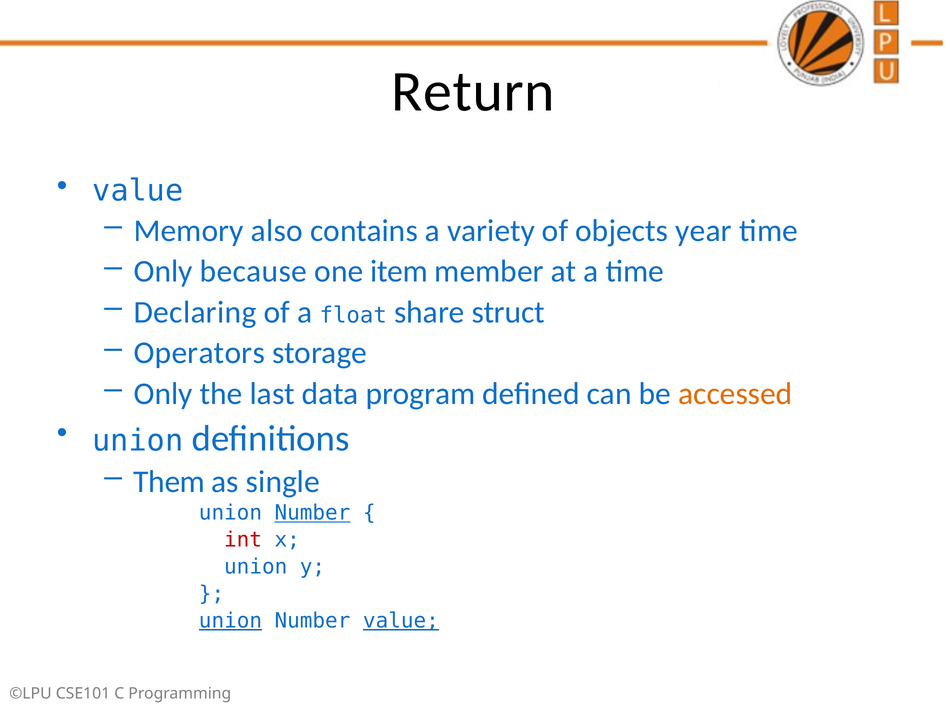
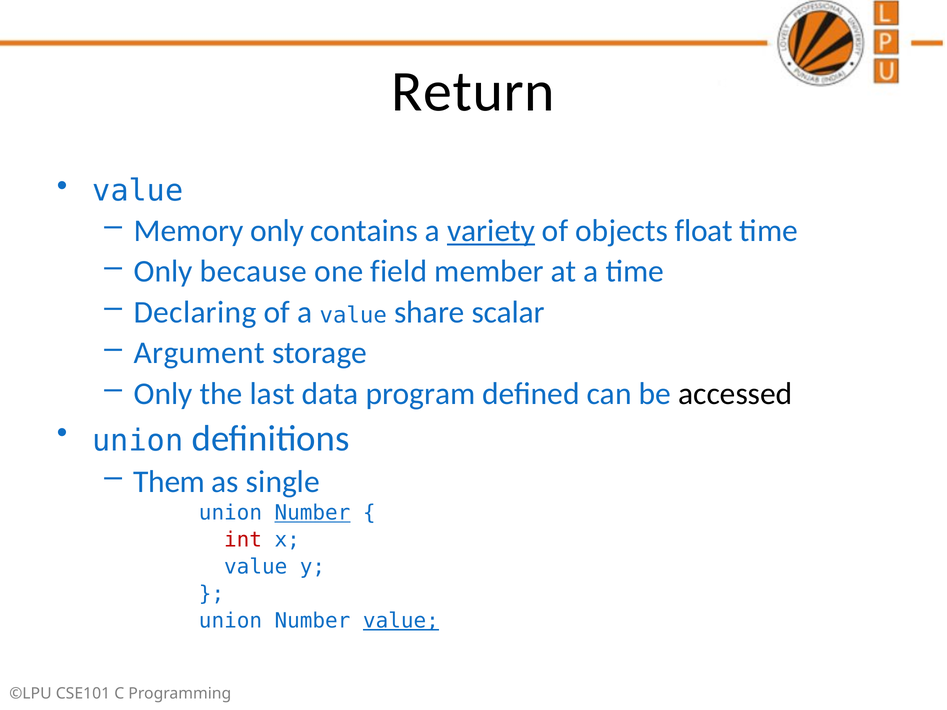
Memory also: also -> only (277, 231)
variety underline: none -> present (491, 231)
year: year -> float (704, 231)
item: item -> field (399, 272)
a float: float -> value (353, 315)
struct: struct -> scalar (508, 312)
Operators: Operators -> Argument (199, 353)
accessed colour: orange -> black (735, 394)
union: union -> value (256, 567)
union underline: present -> none (230, 621)
